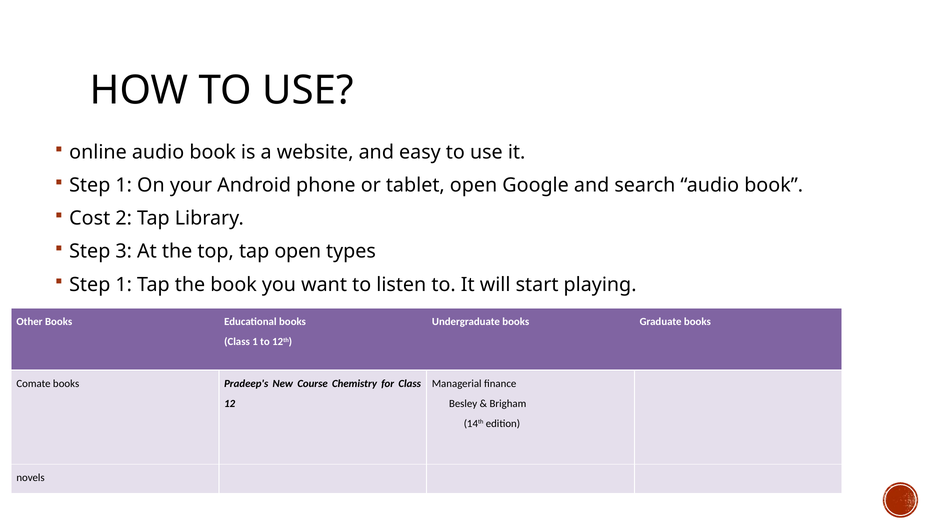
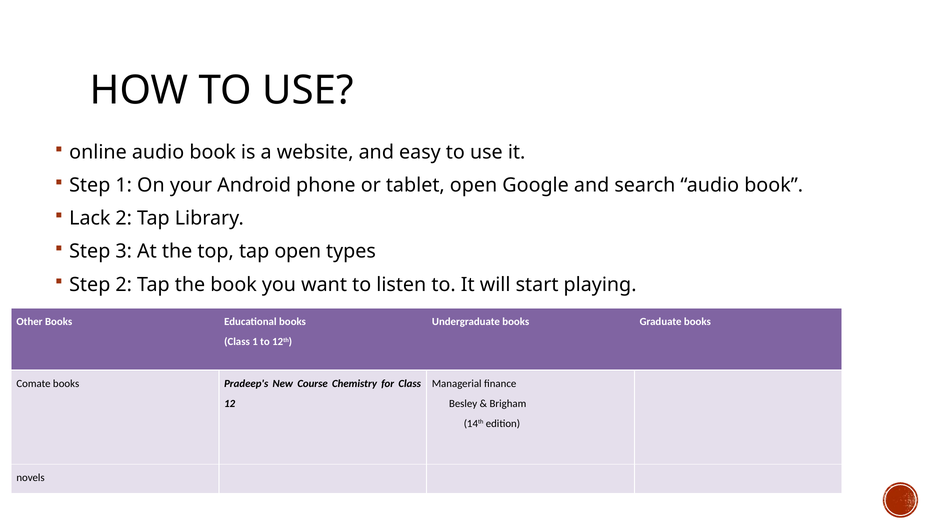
Cost: Cost -> Lack (90, 218)
1: 1 -> 2 (124, 285)
